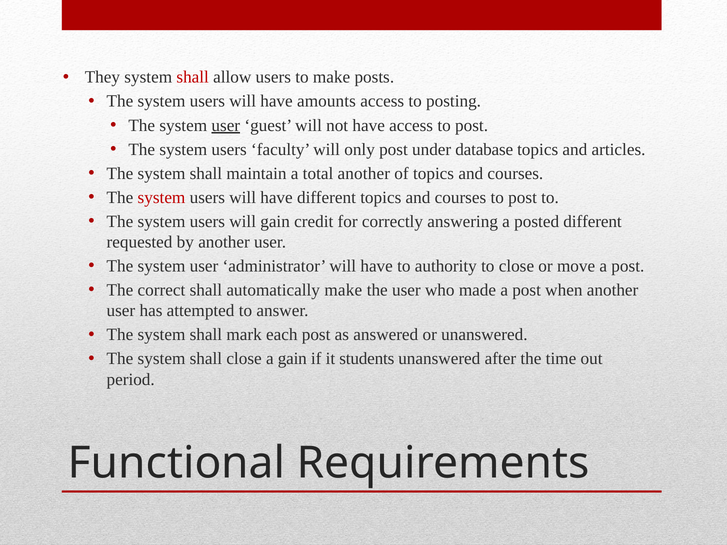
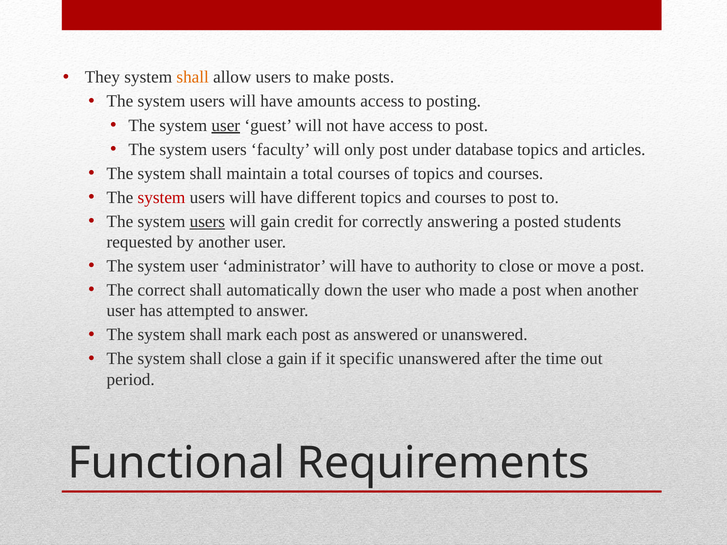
shall colour: red -> orange (193, 77)
total another: another -> courses (364, 174)
users underline: none -> present (207, 222)
posted different: different -> students (592, 222)
automatically make: make -> down (343, 290)
students: students -> specific (367, 359)
